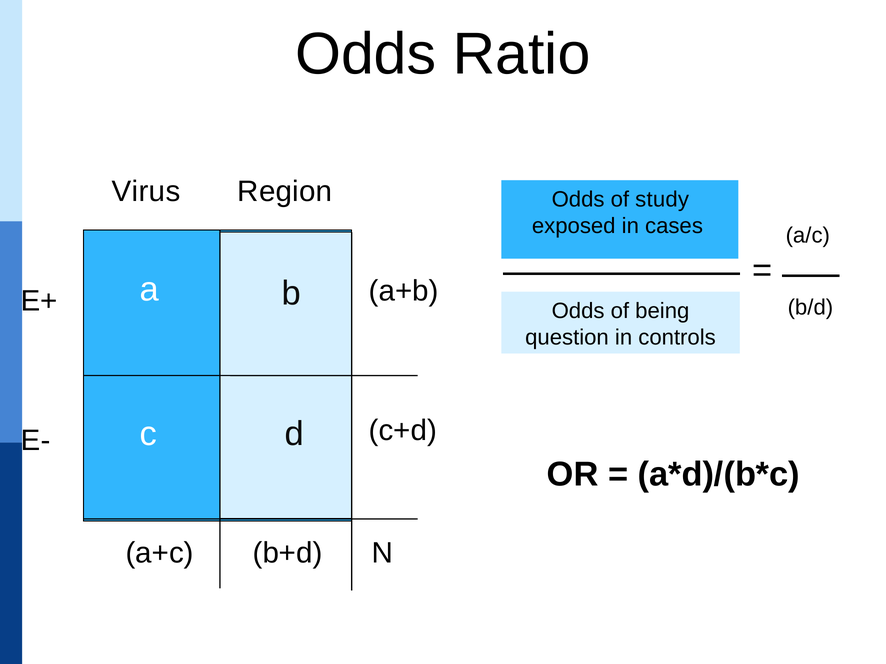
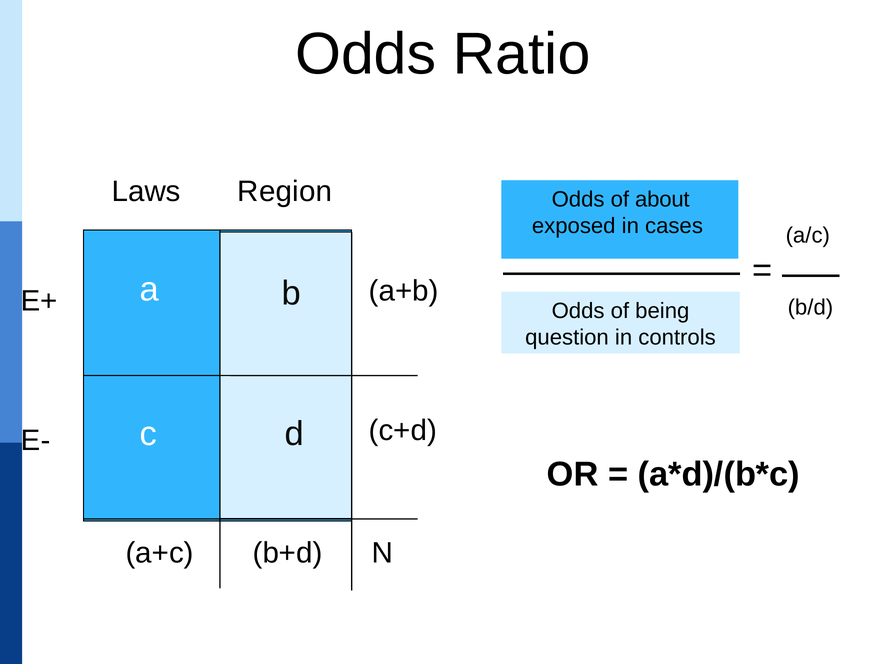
Virus: Virus -> Laws (146, 192)
study: study -> about (662, 199)
